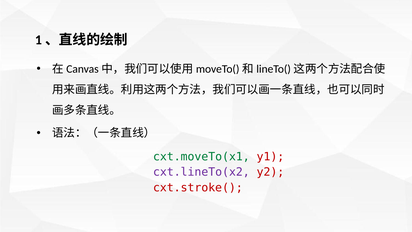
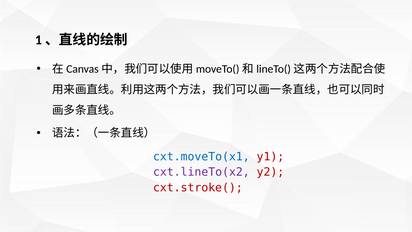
cxt.moveTo(x1 colour: green -> blue (201, 156)
